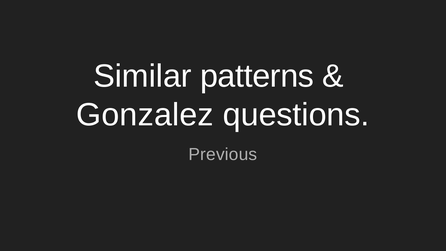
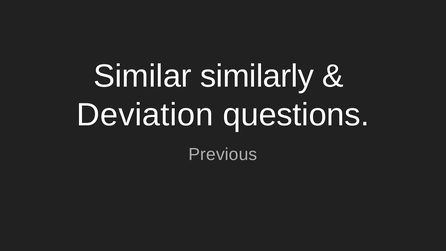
patterns: patterns -> similarly (257, 76)
Gonzalez: Gonzalez -> Deviation (145, 115)
